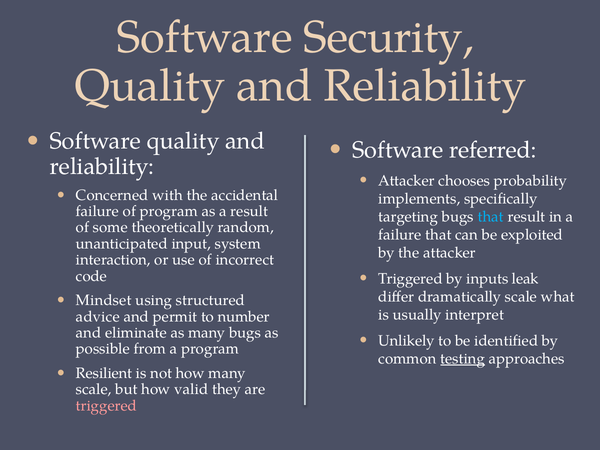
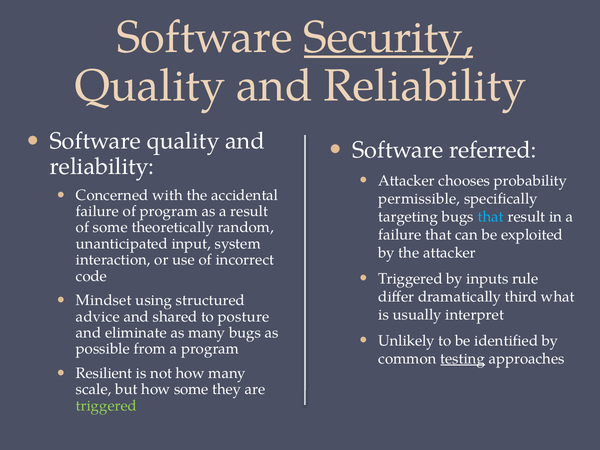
Security underline: none -> present (389, 37)
implements: implements -> permissible (419, 199)
leak: leak -> rule (525, 279)
dramatically scale: scale -> third (521, 297)
permit: permit -> shared (175, 317)
number: number -> posture (244, 317)
how valid: valid -> some (191, 389)
triggered colour: pink -> light green (106, 406)
